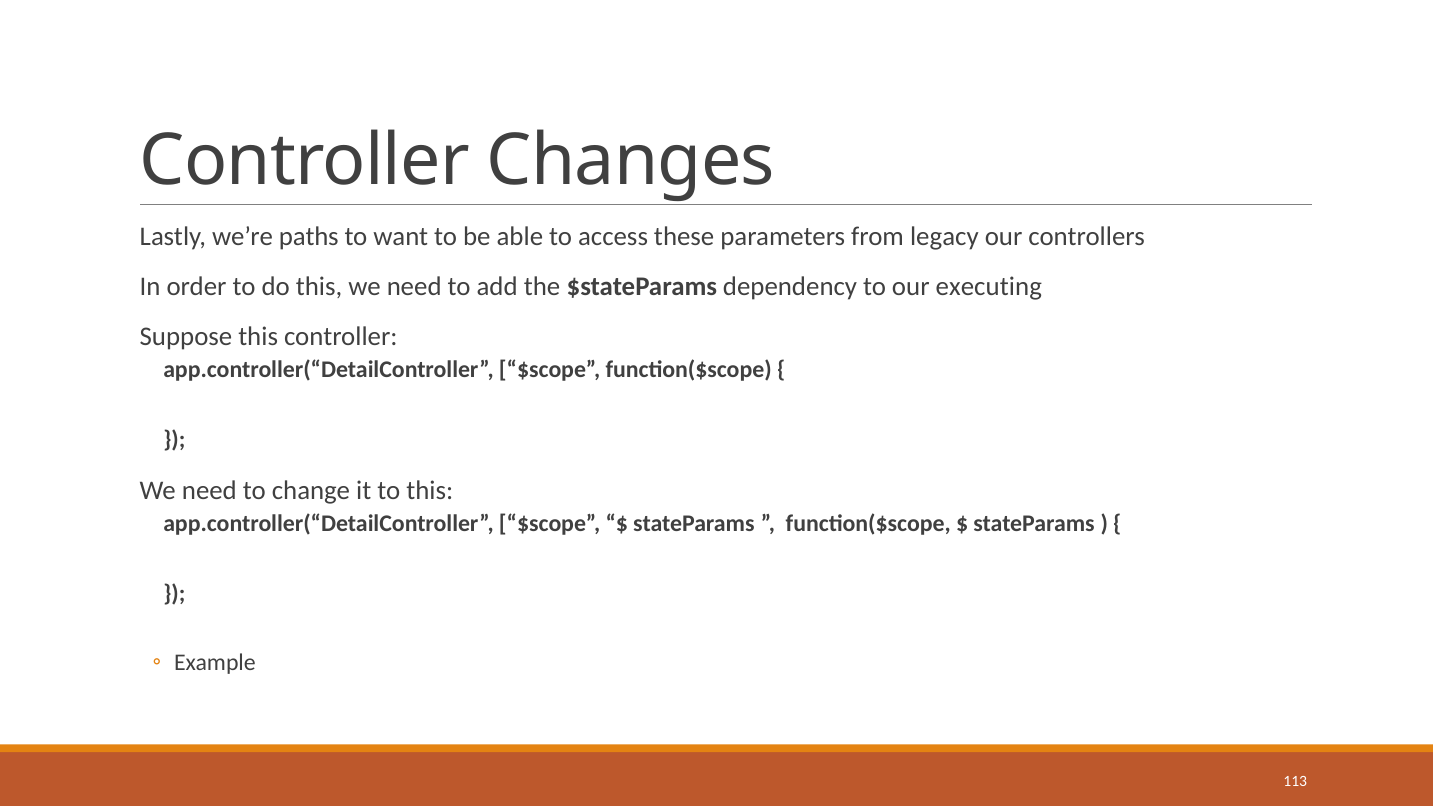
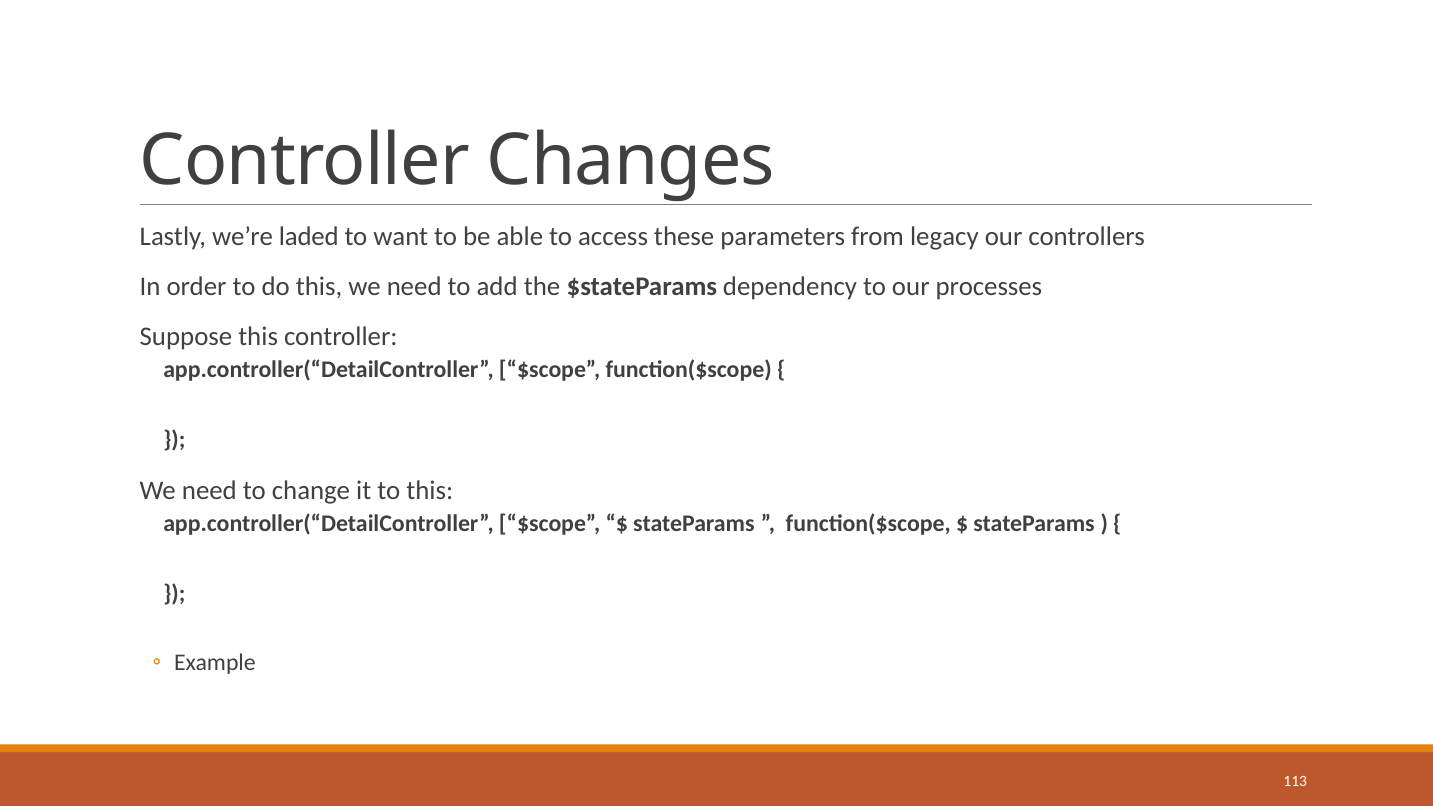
paths: paths -> laded (309, 237)
executing: executing -> processes (989, 287)
